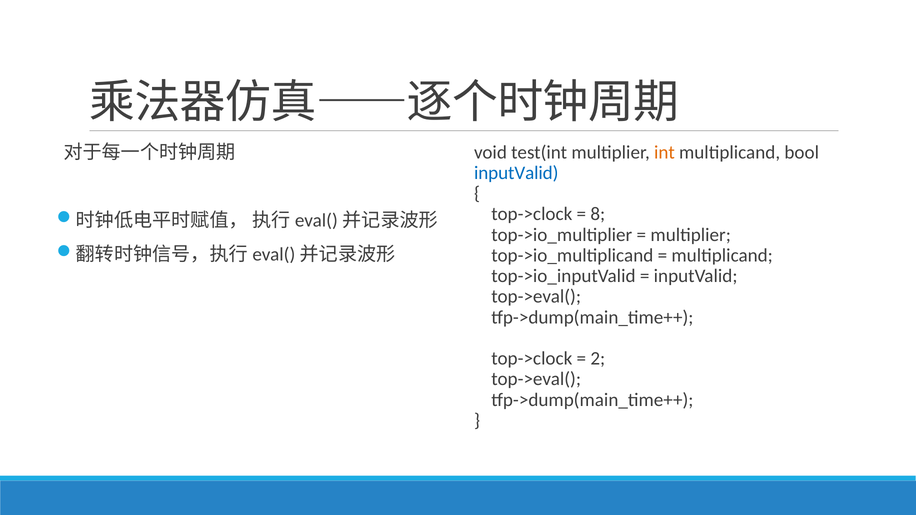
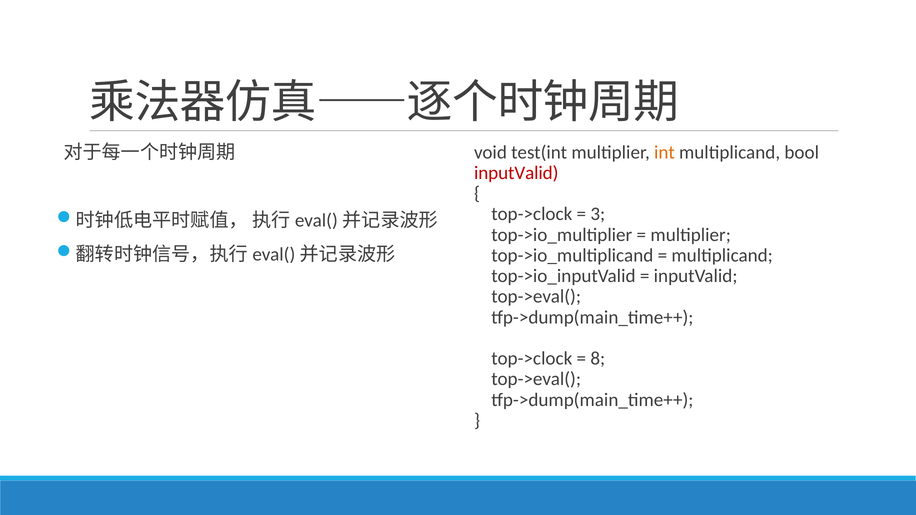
inputValid colour: blue -> red (516, 173)
8: 8 -> 3 (598, 214)
2: 2 -> 8 (598, 359)
